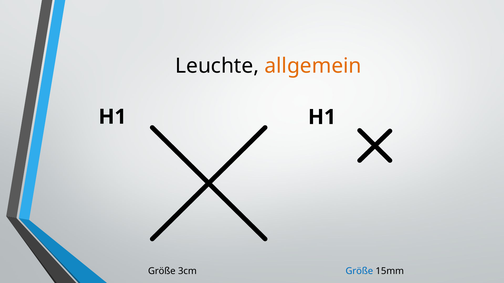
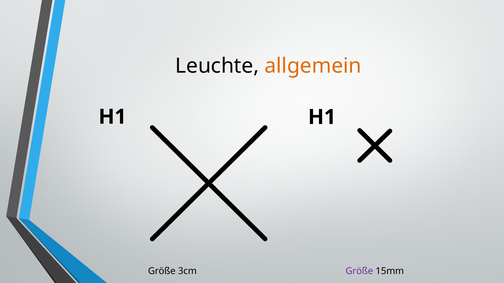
Größe colour: blue -> purple (359, 272)
